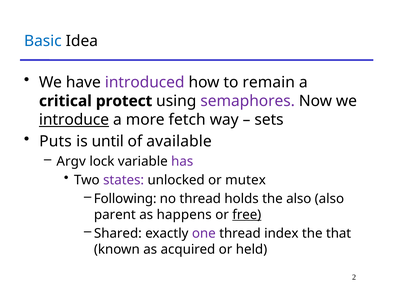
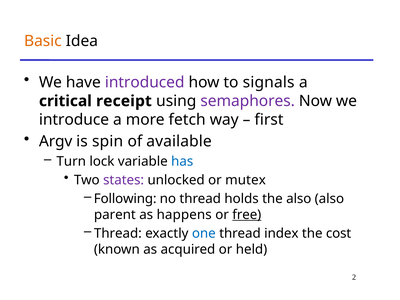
Basic colour: blue -> orange (43, 41)
remain: remain -> signals (269, 82)
protect: protect -> receipt (124, 101)
introduce underline: present -> none (74, 120)
sets: sets -> first (269, 120)
Puts: Puts -> Argv (56, 142)
until: until -> spin (108, 142)
Argv: Argv -> Turn (71, 161)
has colour: purple -> blue (182, 161)
Shared: Shared -> Thread (118, 233)
one colour: purple -> blue (204, 233)
that: that -> cost (339, 233)
